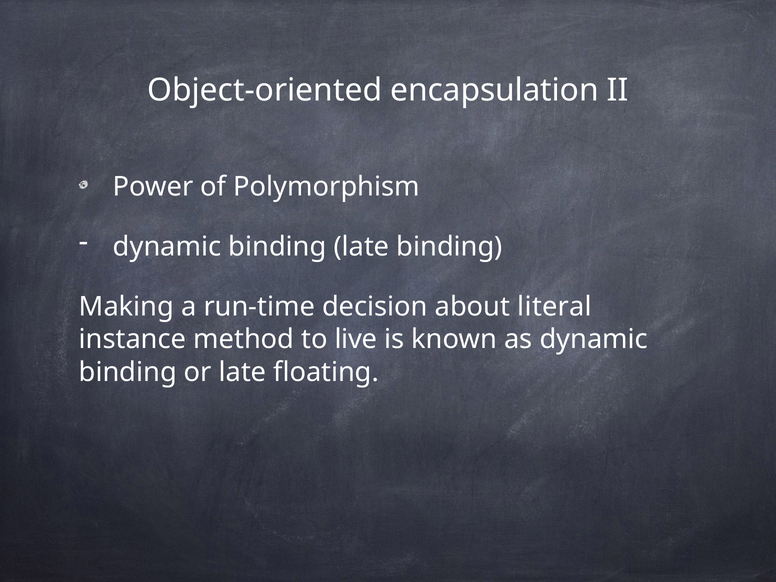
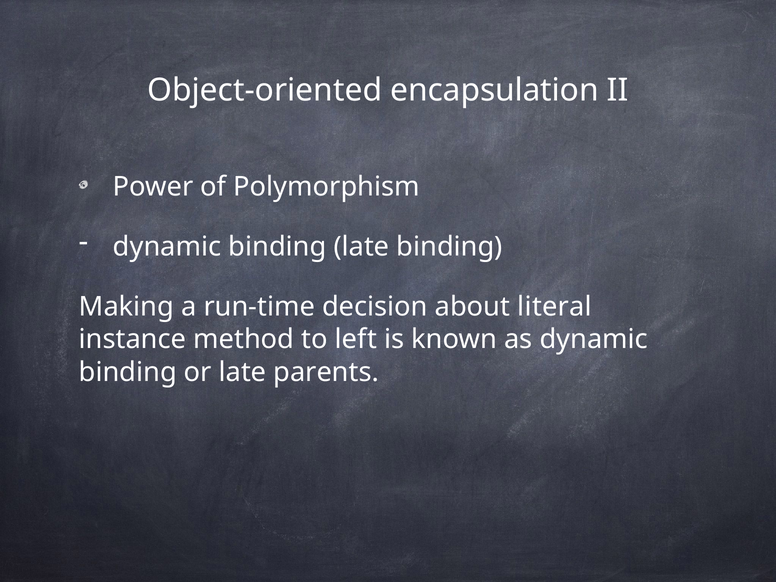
live: live -> left (356, 339)
floating: floating -> parents (326, 372)
